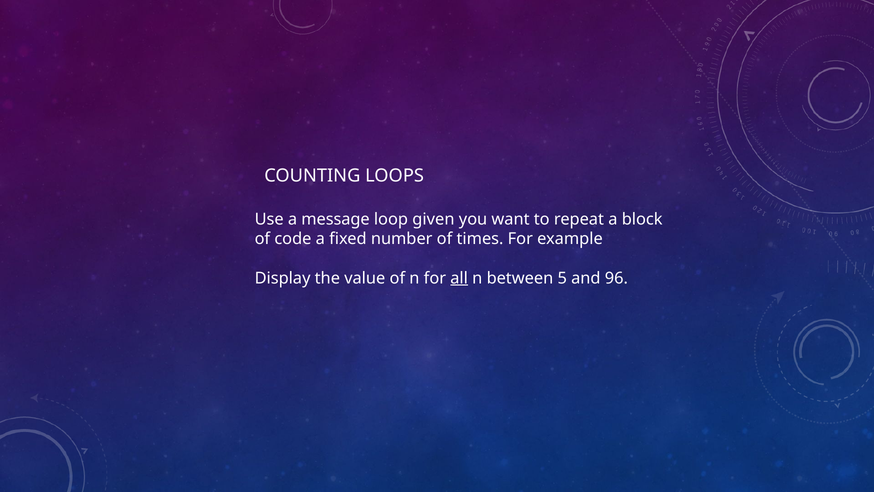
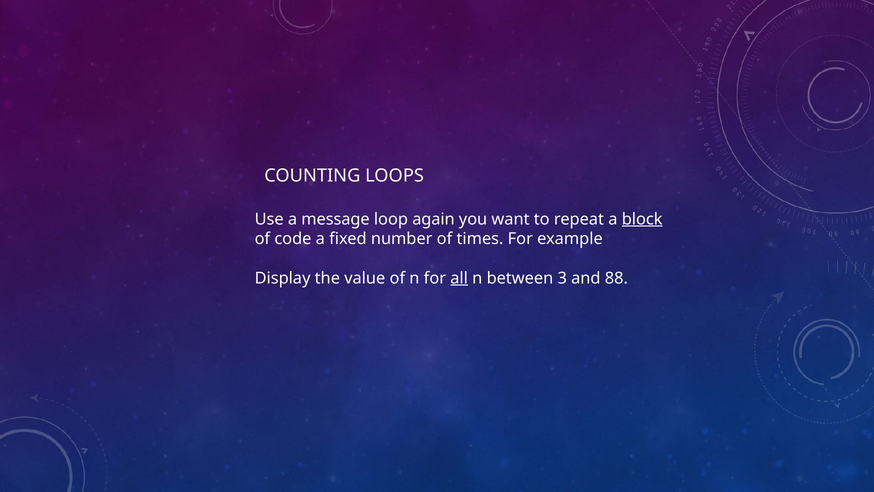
given: given -> again (433, 219)
block underline: none -> present (642, 219)
5: 5 -> 3 (562, 278)
96: 96 -> 88 (616, 278)
